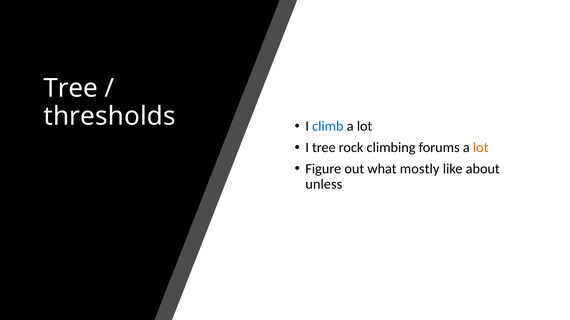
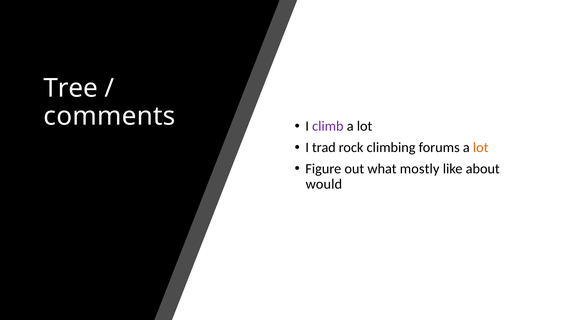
thresholds: thresholds -> comments (110, 117)
climb colour: blue -> purple (328, 127)
I tree: tree -> trad (324, 148)
unless: unless -> would (324, 185)
